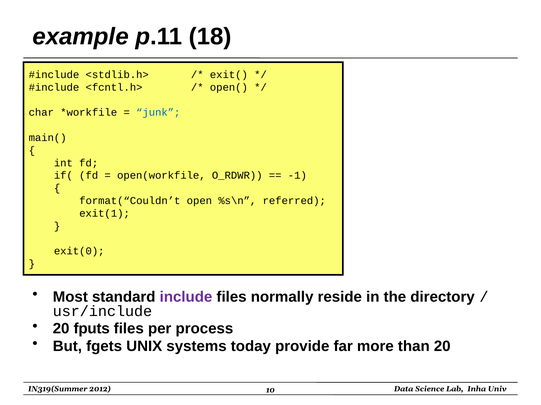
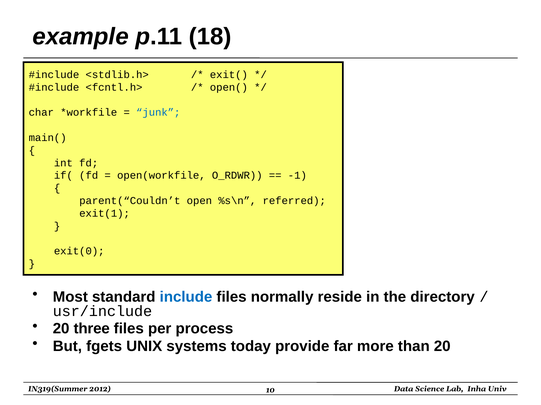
format(“Couldn’t: format(“Couldn’t -> parent(“Couldn’t (130, 201)
include colour: purple -> blue (186, 297)
fputs: fputs -> three (92, 329)
